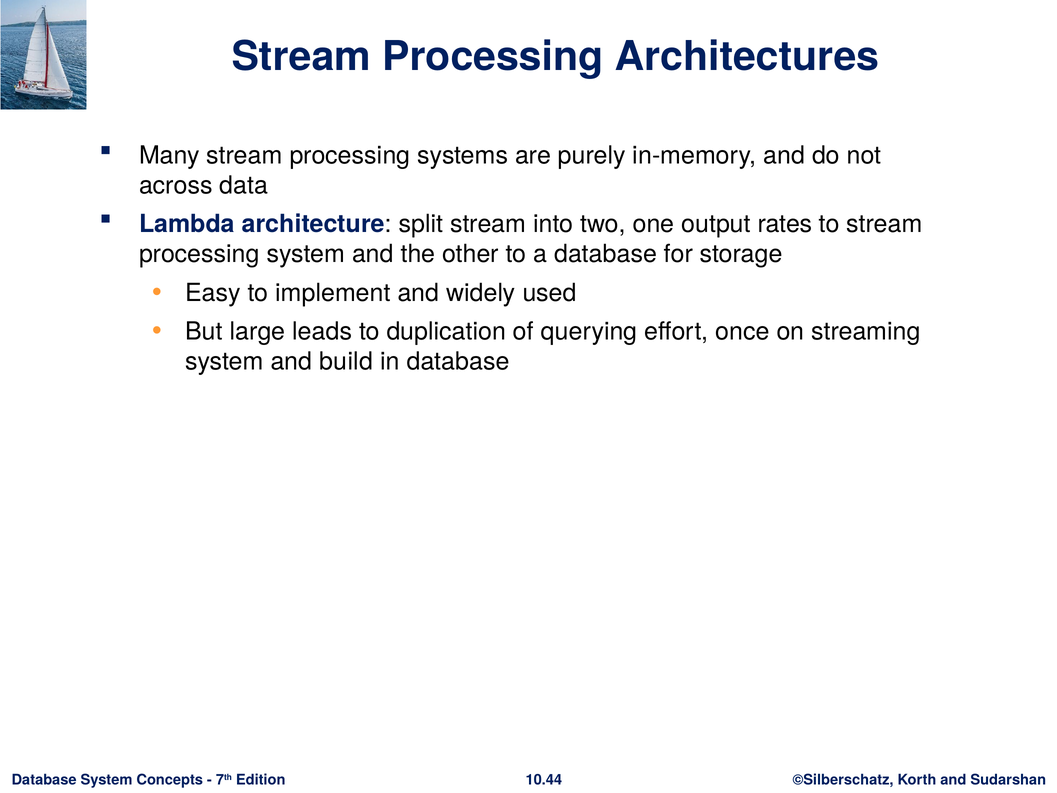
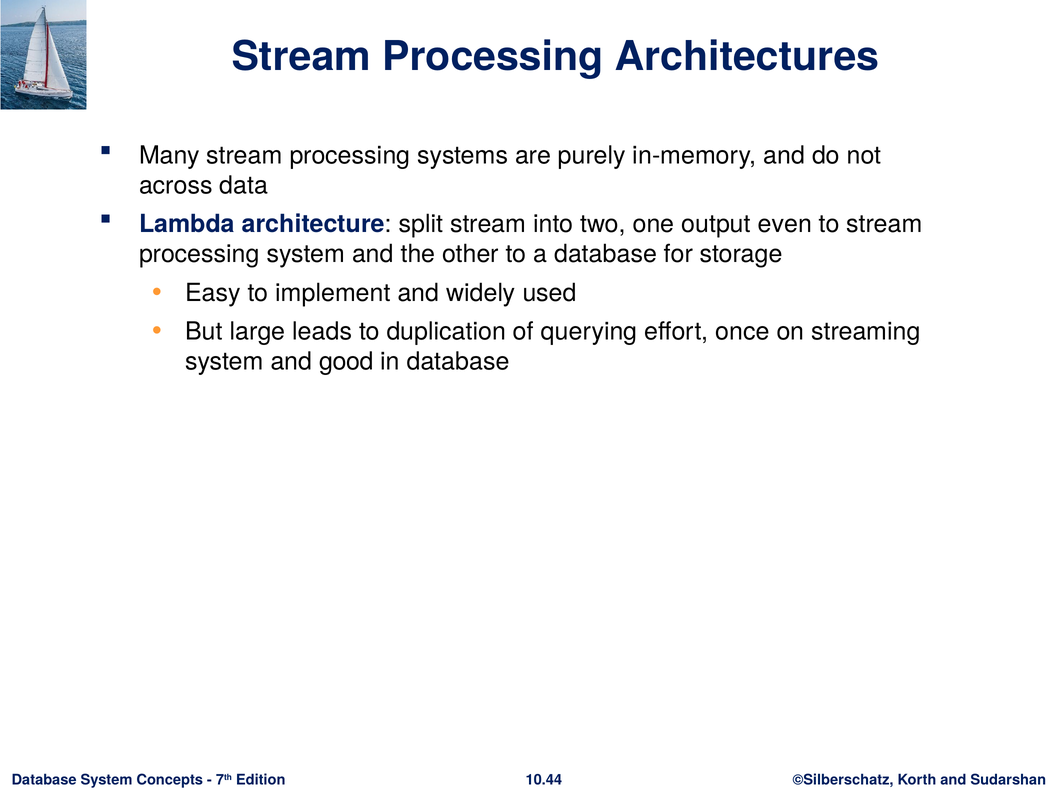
rates: rates -> even (785, 224)
build: build -> good (346, 361)
